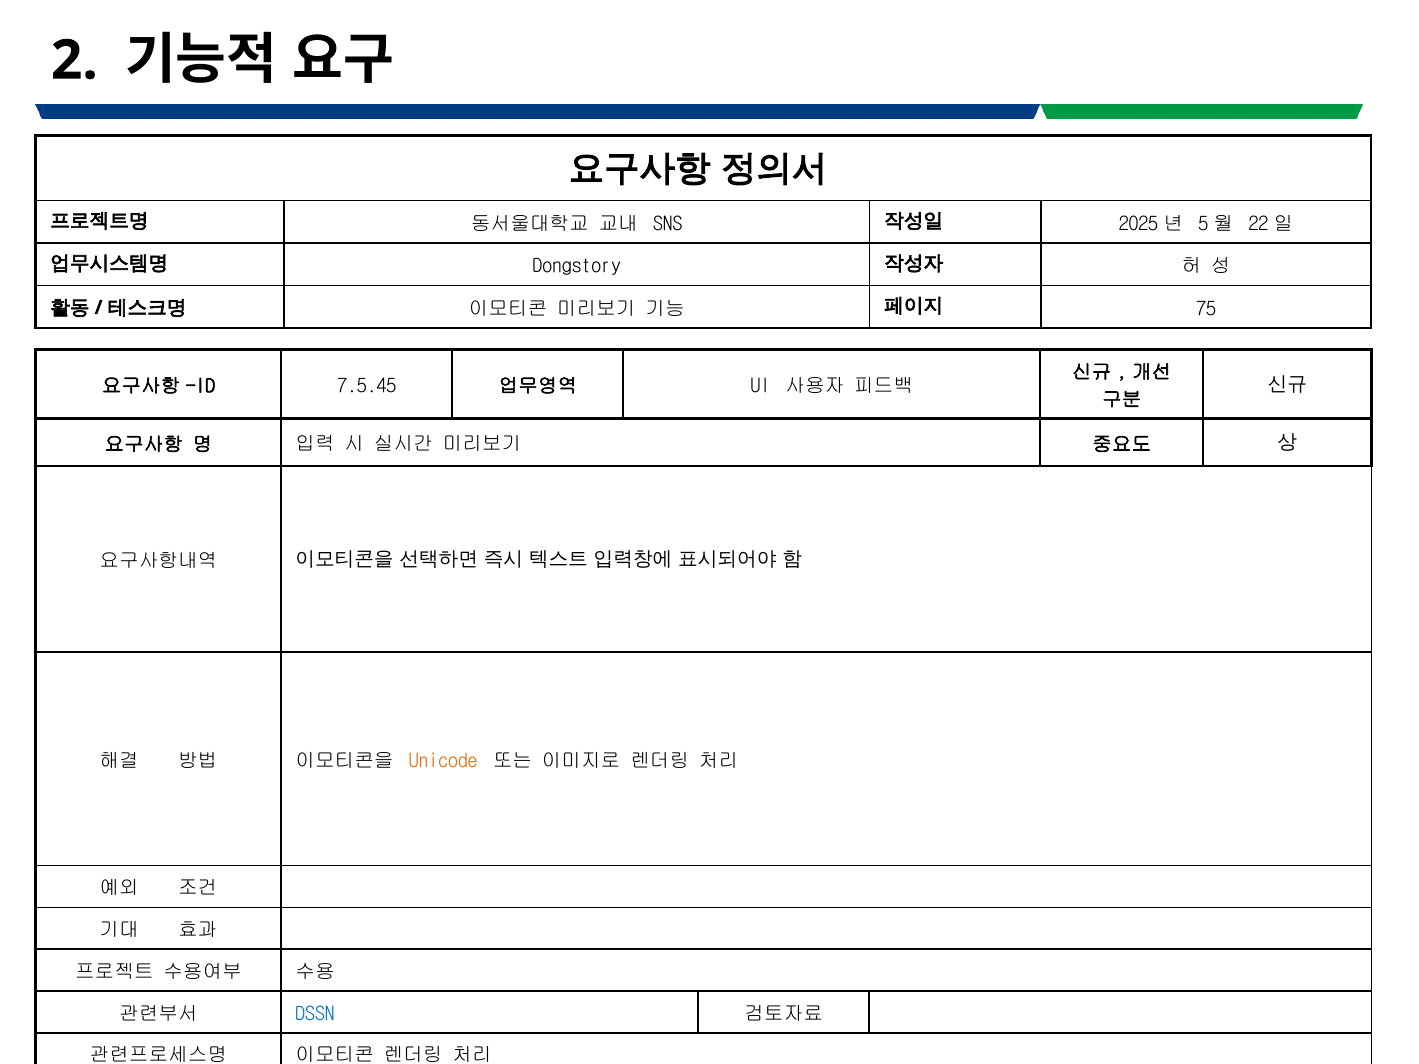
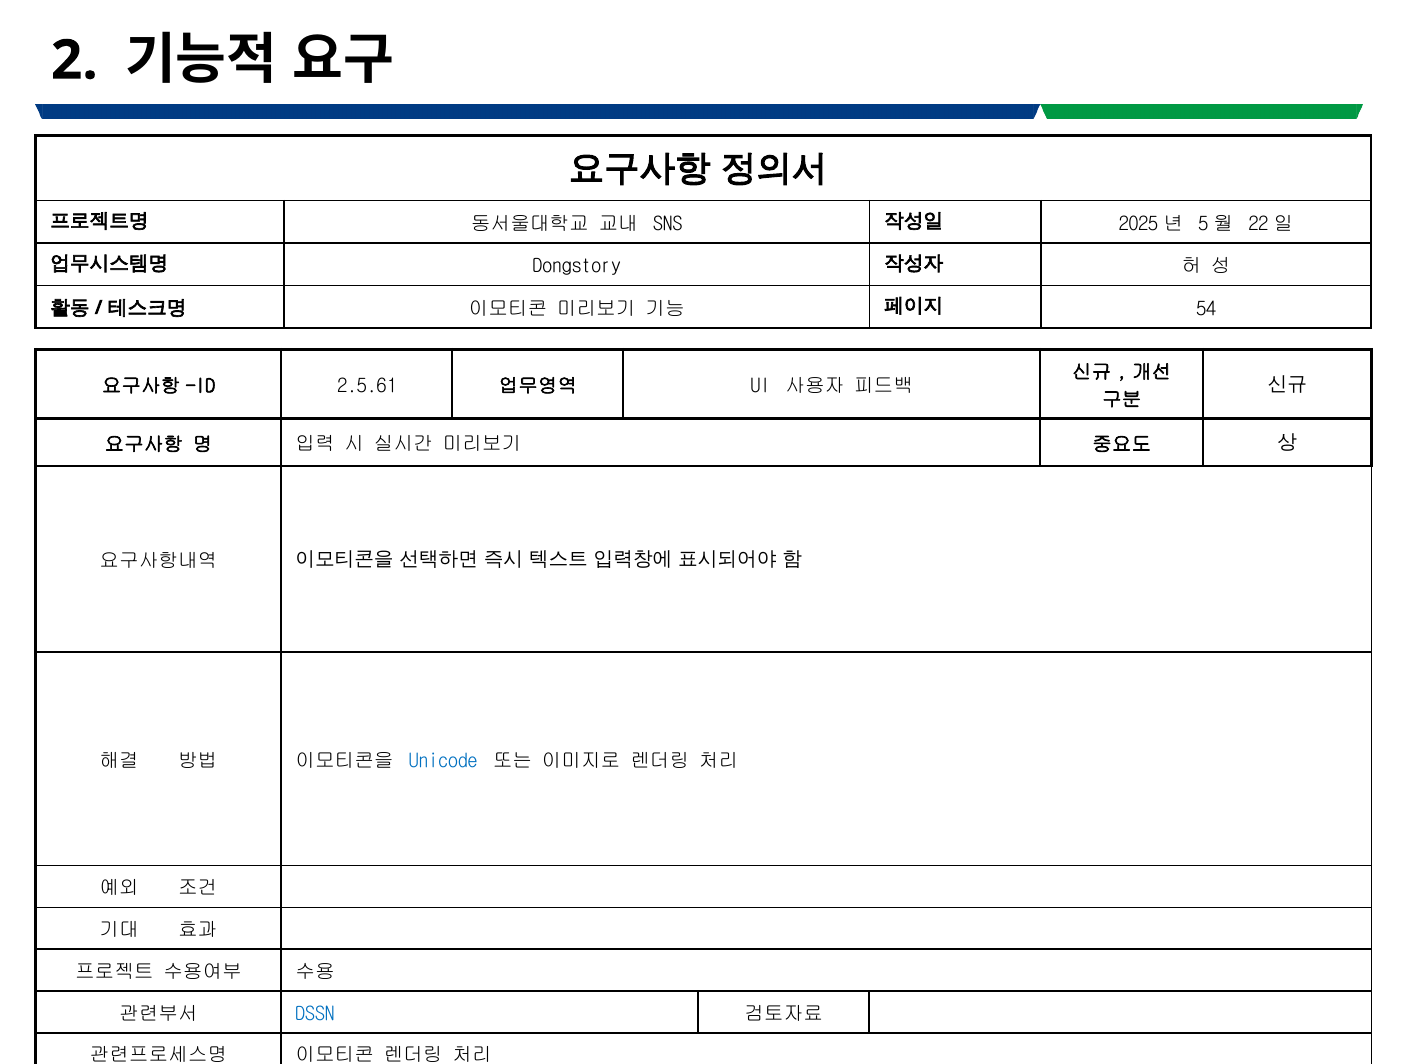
75: 75 -> 54 (1206, 309)
7.5.45: 7.5.45 -> 2.5.61 (367, 386)
Unicode colour: orange -> blue (443, 761)
